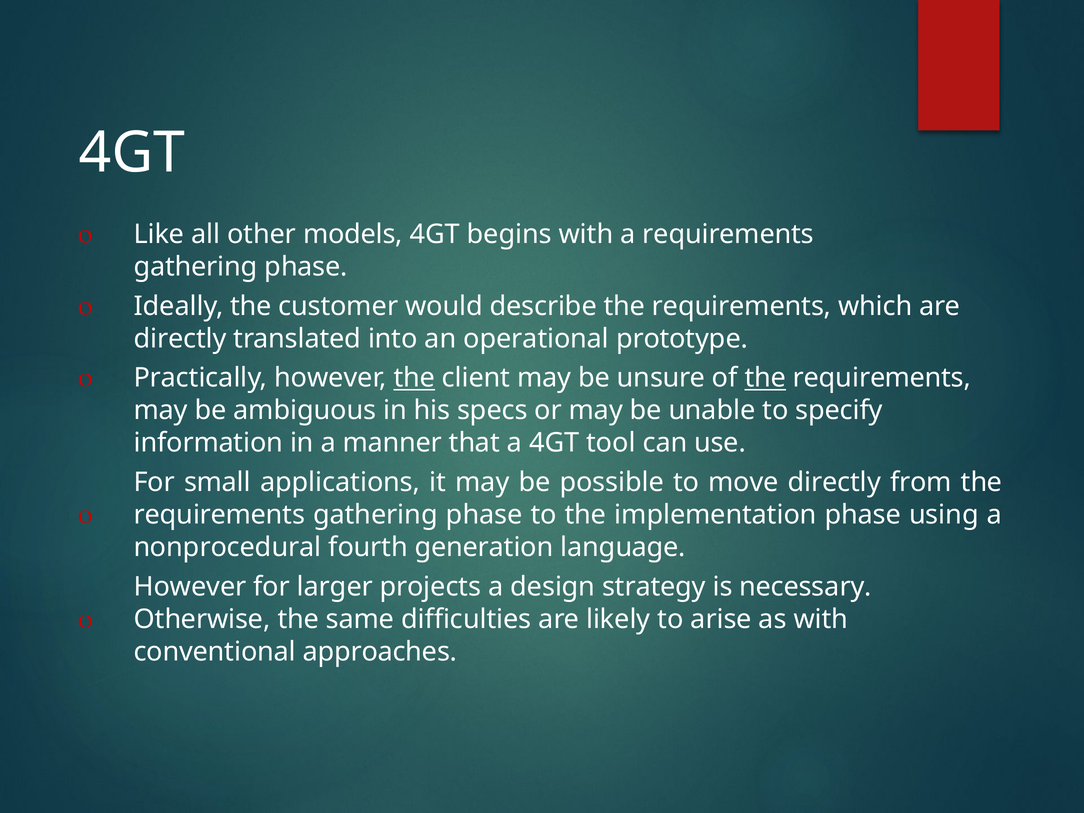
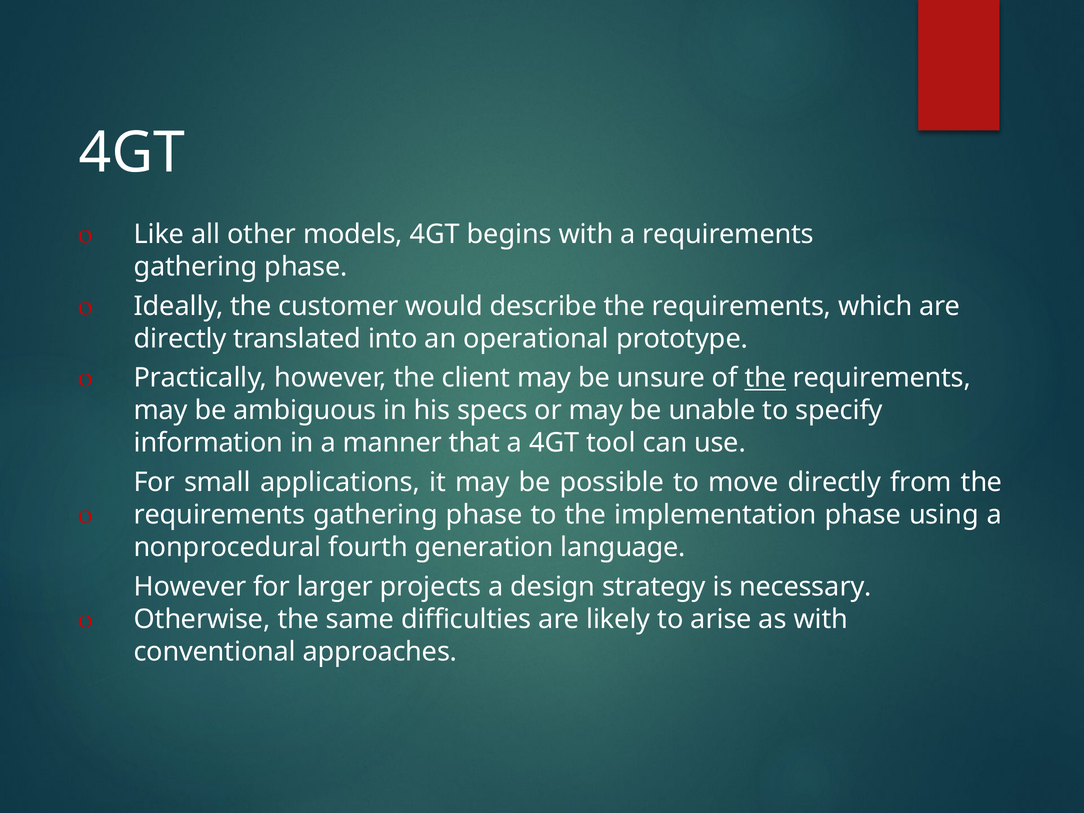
the underline: present -> none (414, 378)
